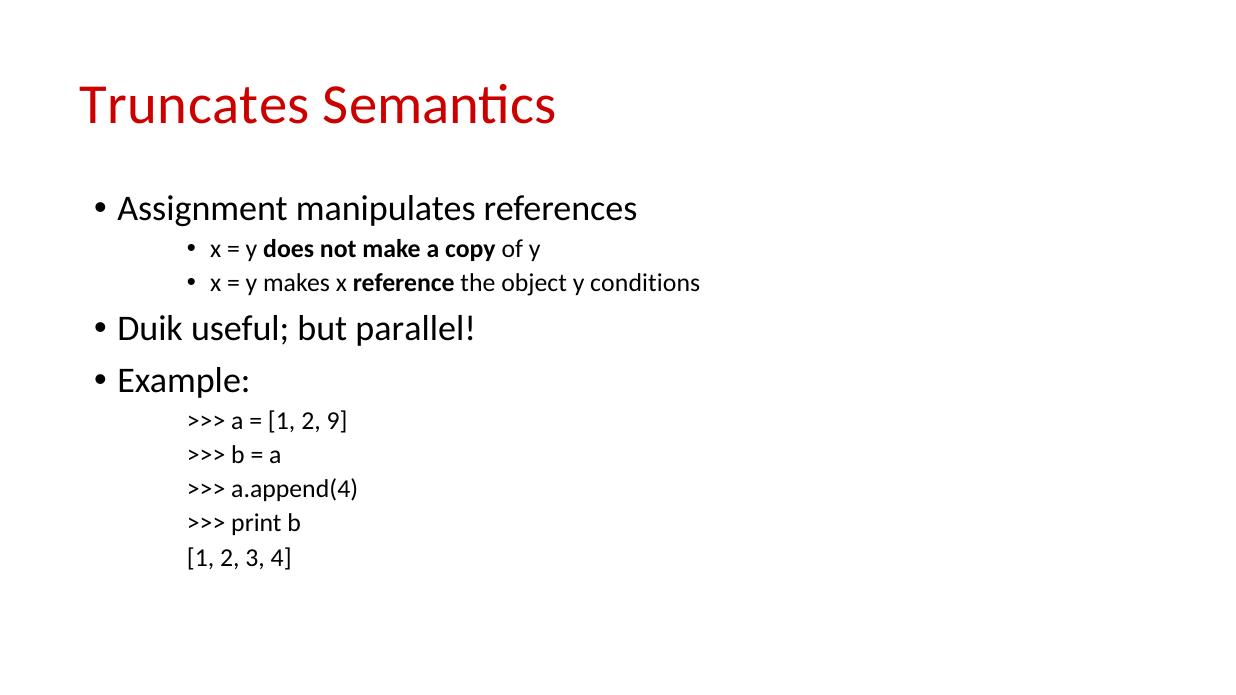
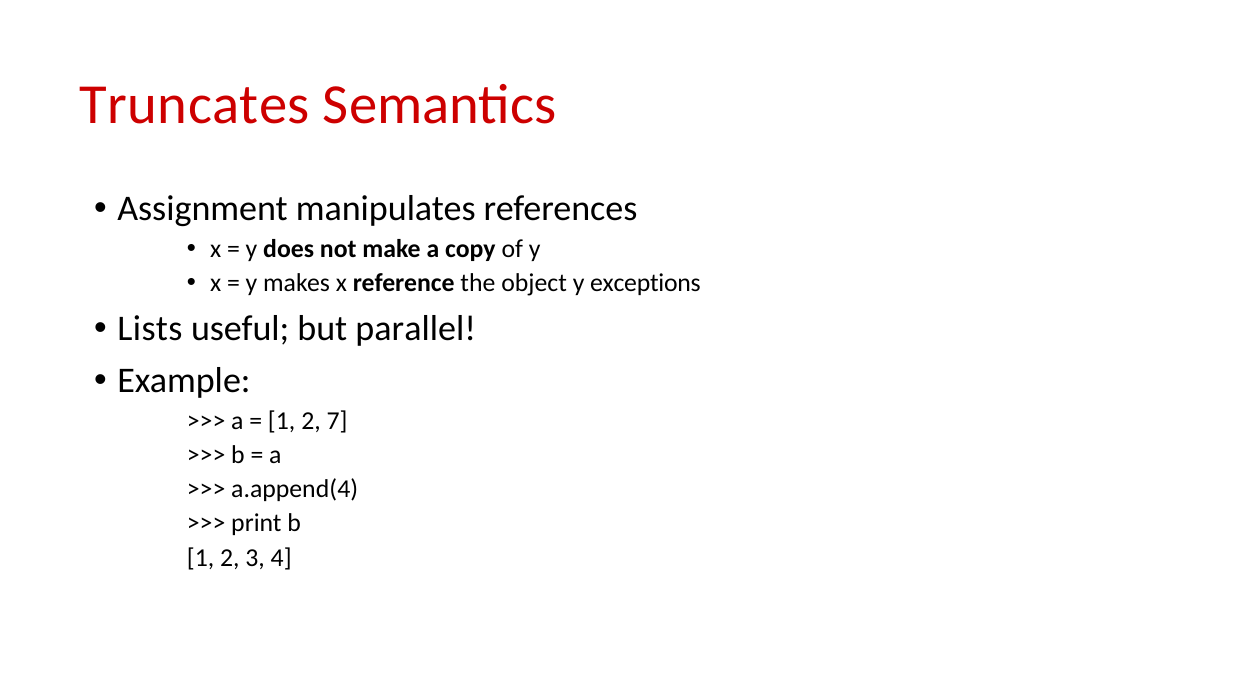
conditions: conditions -> exceptions (645, 283)
Duik: Duik -> Lists (150, 329)
9: 9 -> 7 (337, 421)
